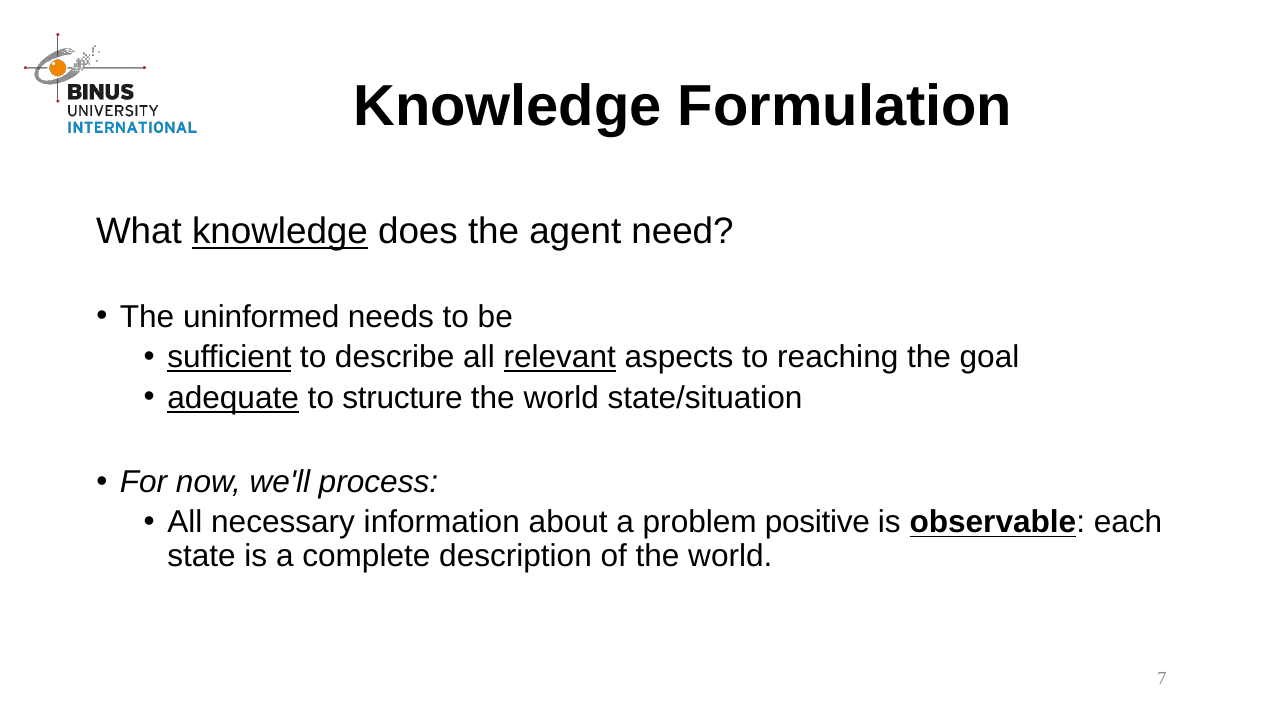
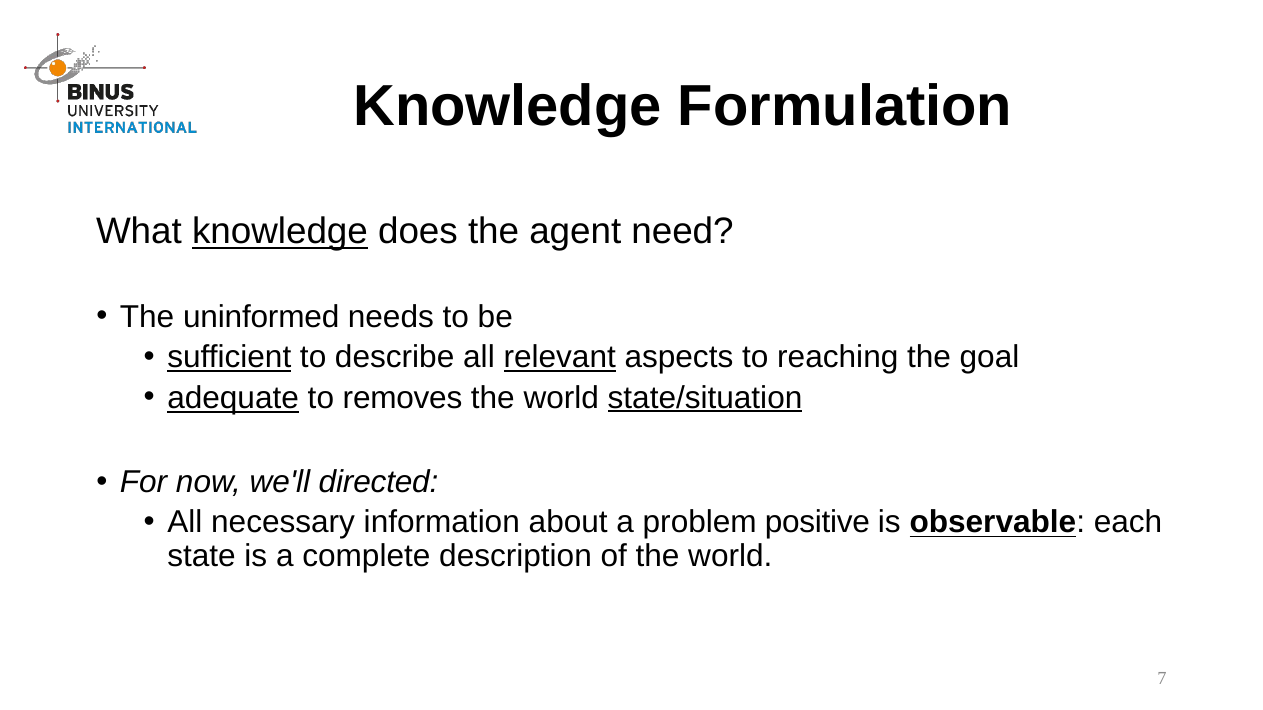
structure: structure -> removes (403, 398)
state/situation underline: none -> present (705, 398)
process: process -> directed (379, 482)
